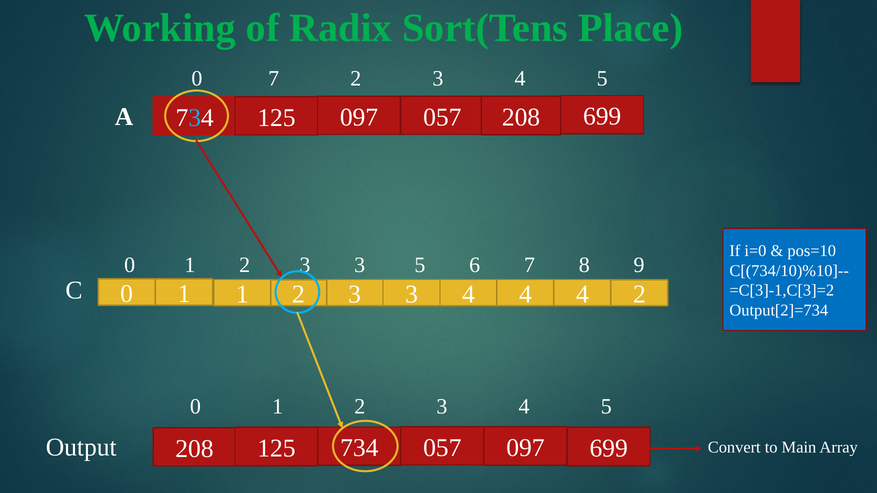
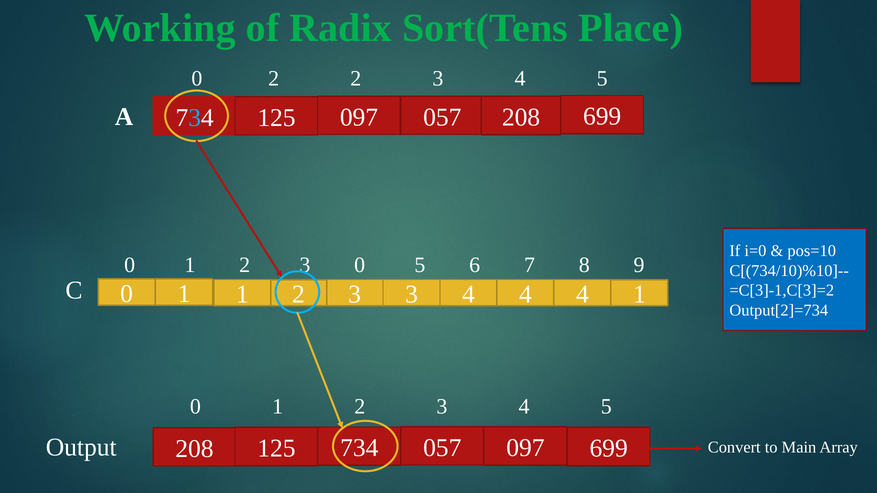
0 7: 7 -> 2 (274, 78)
2 3 3: 3 -> 0 (360, 265)
4 2: 2 -> 1 (639, 295)
